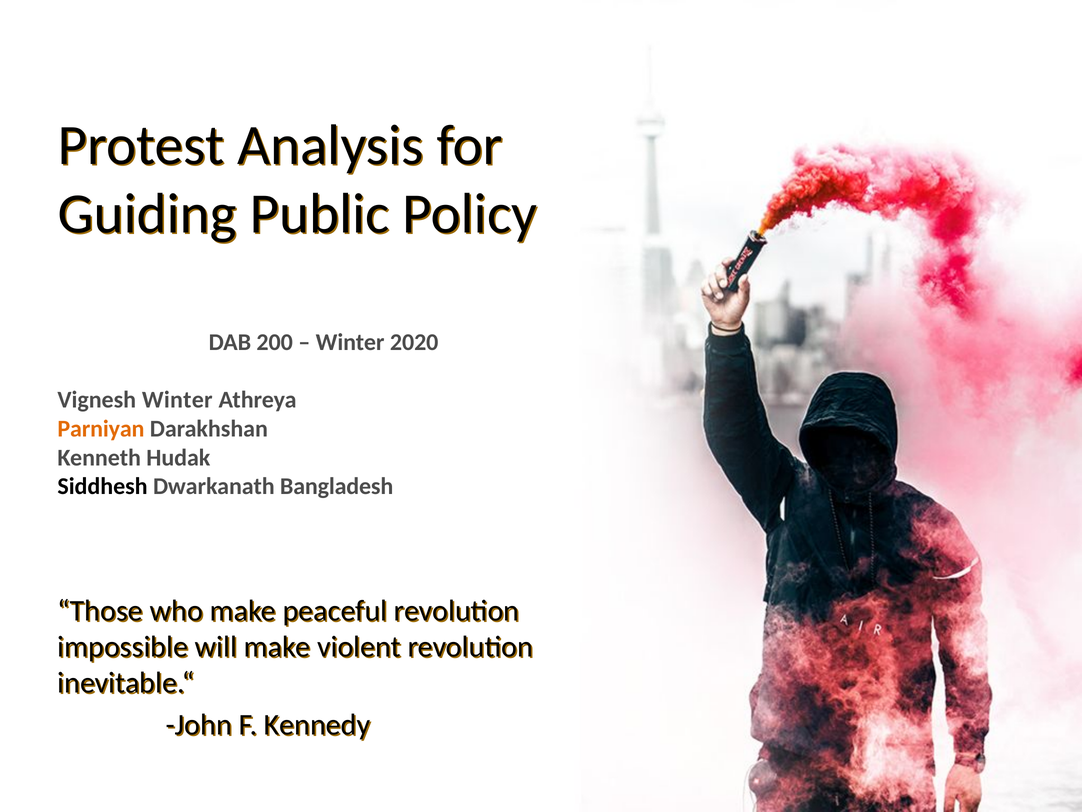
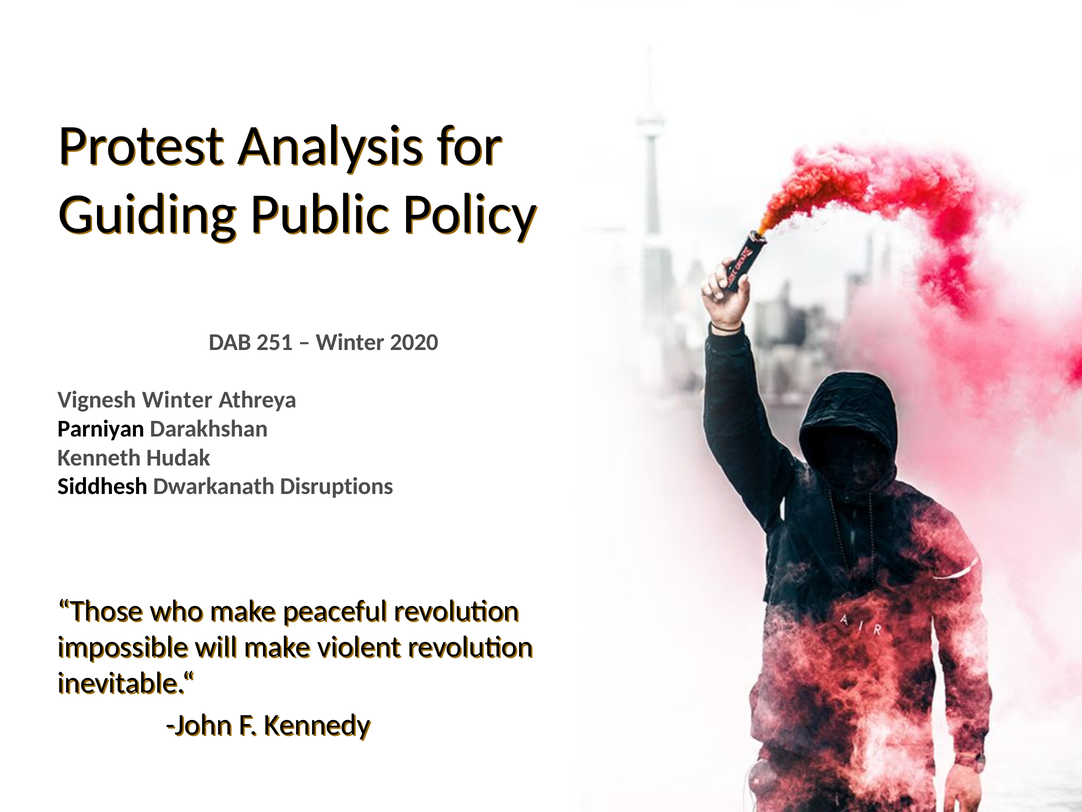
200: 200 -> 251 (275, 342)
Parniyan colour: orange -> black (101, 428)
Bangladesh: Bangladesh -> Disruptions (337, 486)
